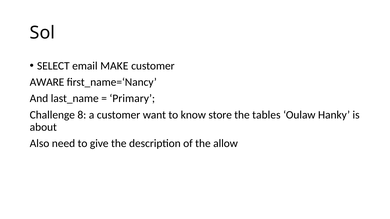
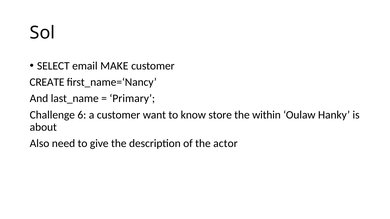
AWARE: AWARE -> CREATE (47, 82)
8: 8 -> 6 (82, 115)
tables: tables -> within (266, 115)
allow: allow -> actor (225, 144)
